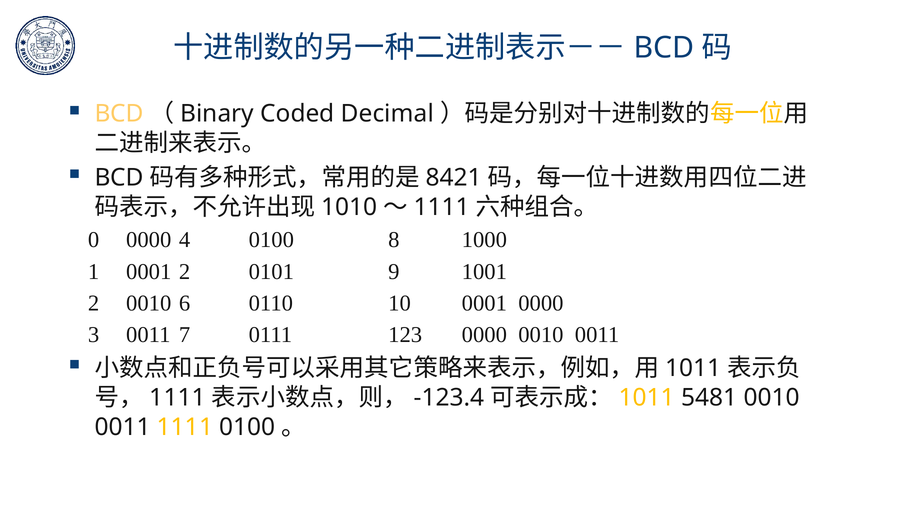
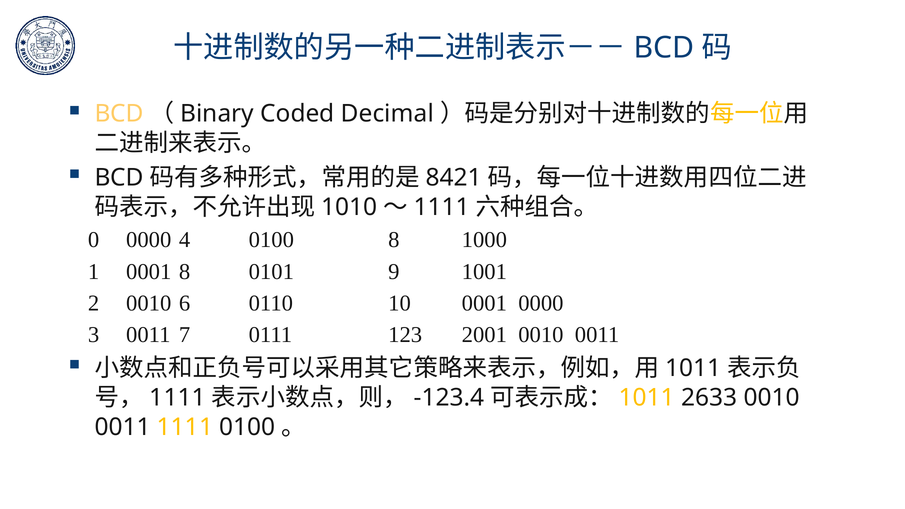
0001 2: 2 -> 8 (185, 272)
123 0000: 0000 -> 2001 (484, 335)
5481: 5481 -> 2633 (709, 398)
